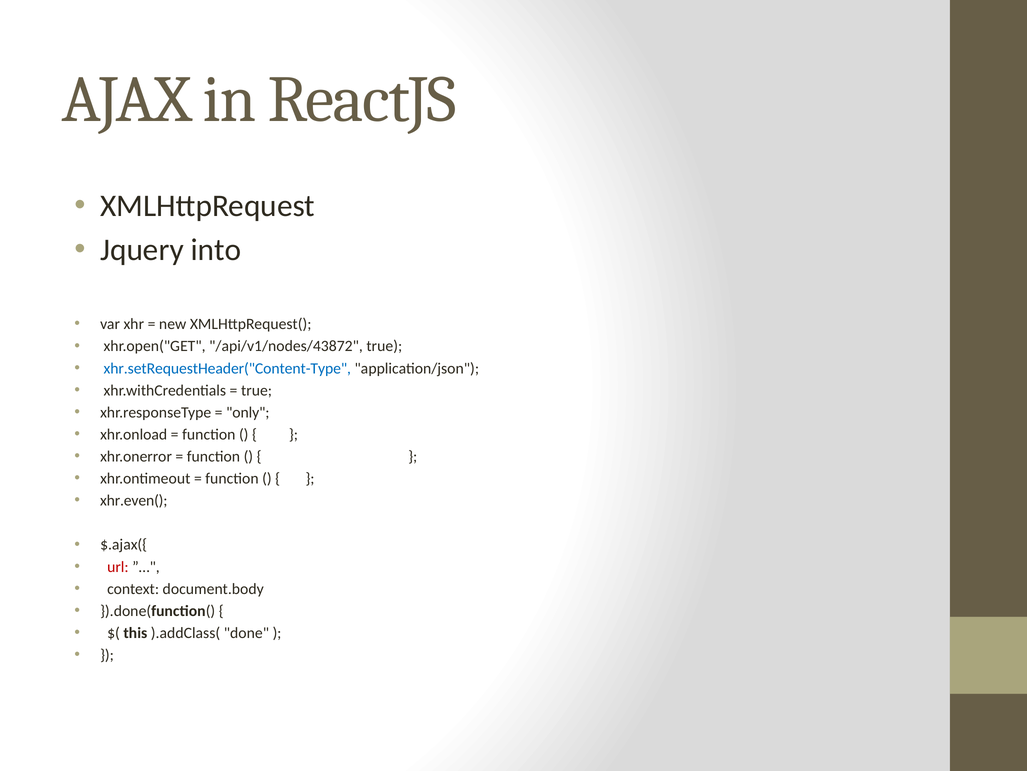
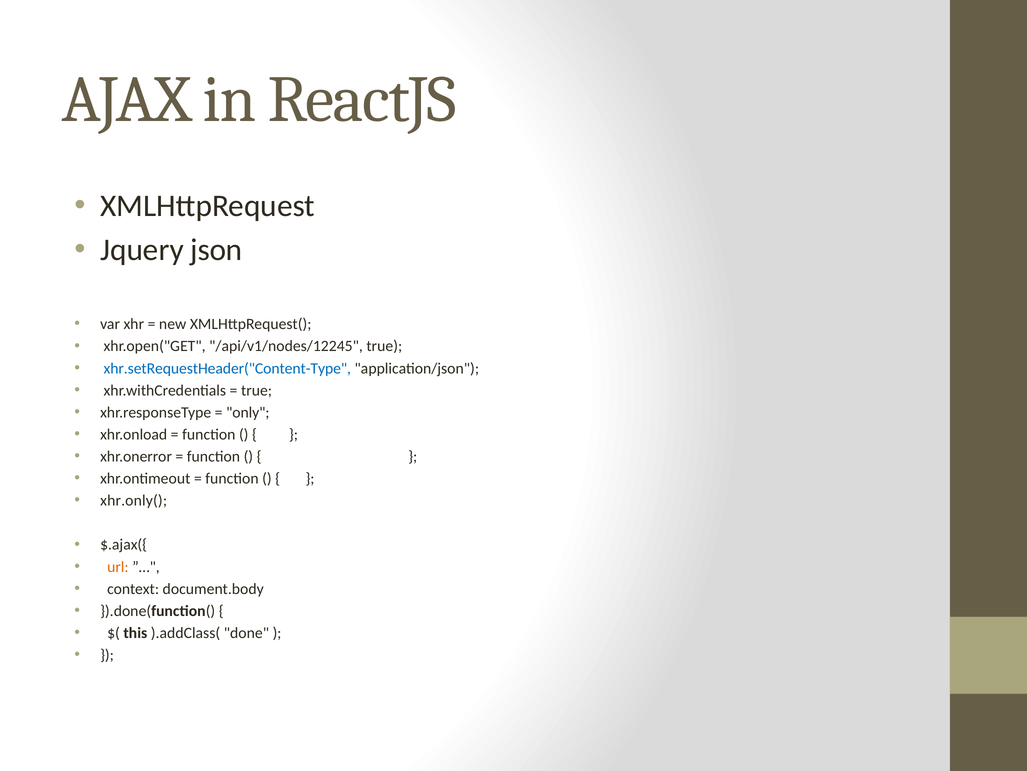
into: into -> json (216, 250)
/api/v1/nodes/43872: /api/v1/nodes/43872 -> /api/v1/nodes/12245 (286, 346)
xhr.even(: xhr.even( -> xhr.only( (134, 500)
url colour: red -> orange (118, 566)
